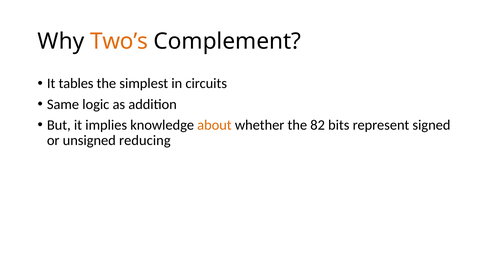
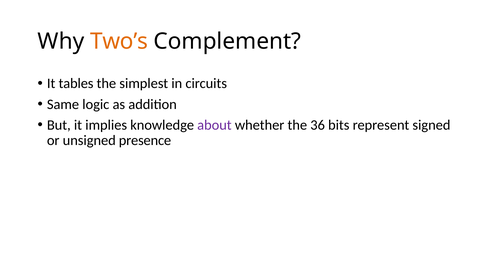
about colour: orange -> purple (214, 125)
82: 82 -> 36 (318, 125)
reducing: reducing -> presence (145, 141)
